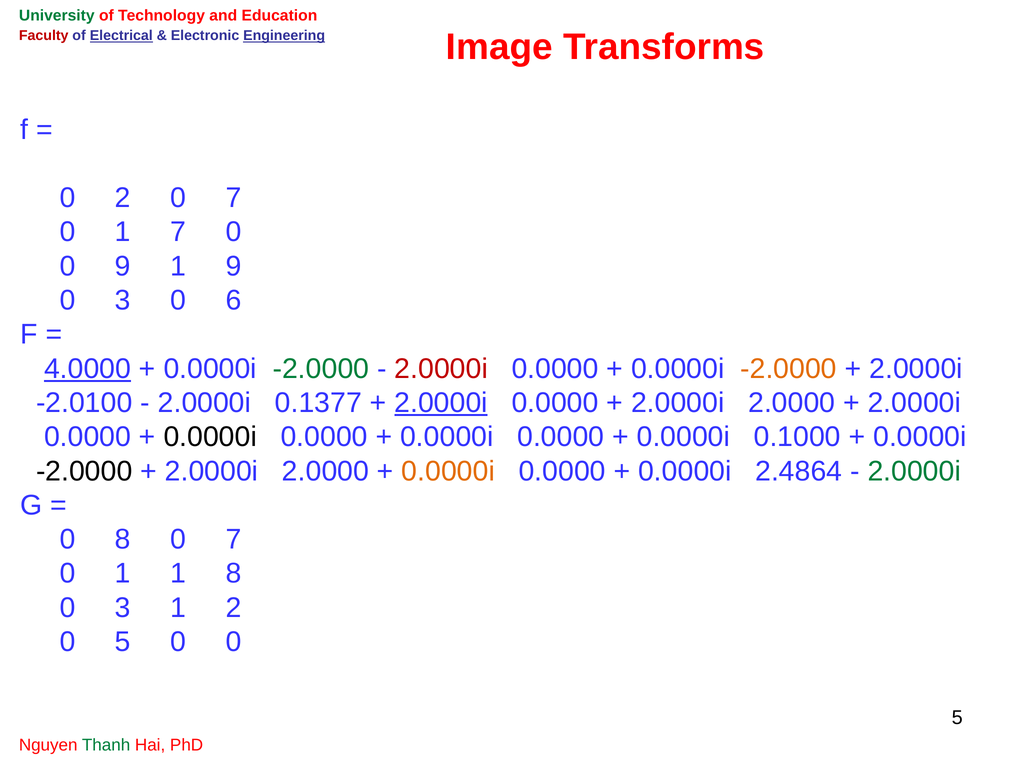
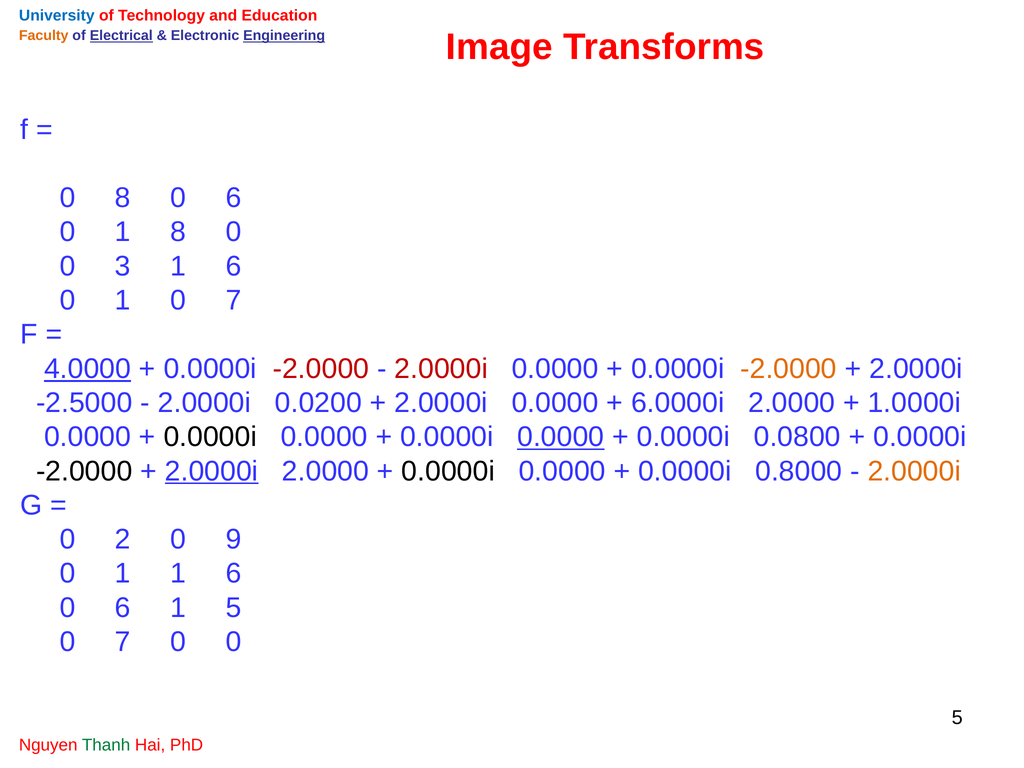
University colour: green -> blue (57, 16)
Faculty colour: red -> orange (44, 36)
0 2: 2 -> 8 (123, 198)
7: 7 -> 6 (234, 198)
1 7: 7 -> 8 (178, 232)
0 9: 9 -> 3 (123, 266)
9: 9 -> 6 (234, 266)
3: 3 -> 1 (123, 300)
6: 6 -> 7 (234, 300)
-2.0000 colour: green -> red (321, 369)
-2.0100: -2.0100 -> -2.5000 (84, 403)
0.1377: 0.1377 -> 0.0200 (318, 403)
2.0000i underline: present -> none (441, 403)
2.0000i: 2.0000i -> 6.0000i (678, 403)
2.0000i: 2.0000i -> 1.0000i (914, 403)
0.0000 underline: none -> present (561, 437)
0.1000: 0.1000 -> 0.0800 (797, 437)
2.0000i underline: none -> present (212, 471)
0.0000i colour: orange -> black (448, 471)
2.4864: 2.4864 -> 0.8000 (799, 471)
2.0000i colour: green -> orange (914, 471)
0 8: 8 -> 2 (123, 539)
7: 7 -> 9 (234, 539)
1 1 8: 8 -> 6 (234, 574)
3: 3 -> 6 (123, 608)
1 2: 2 -> 5 (234, 608)
5: 5 -> 7 (123, 642)
